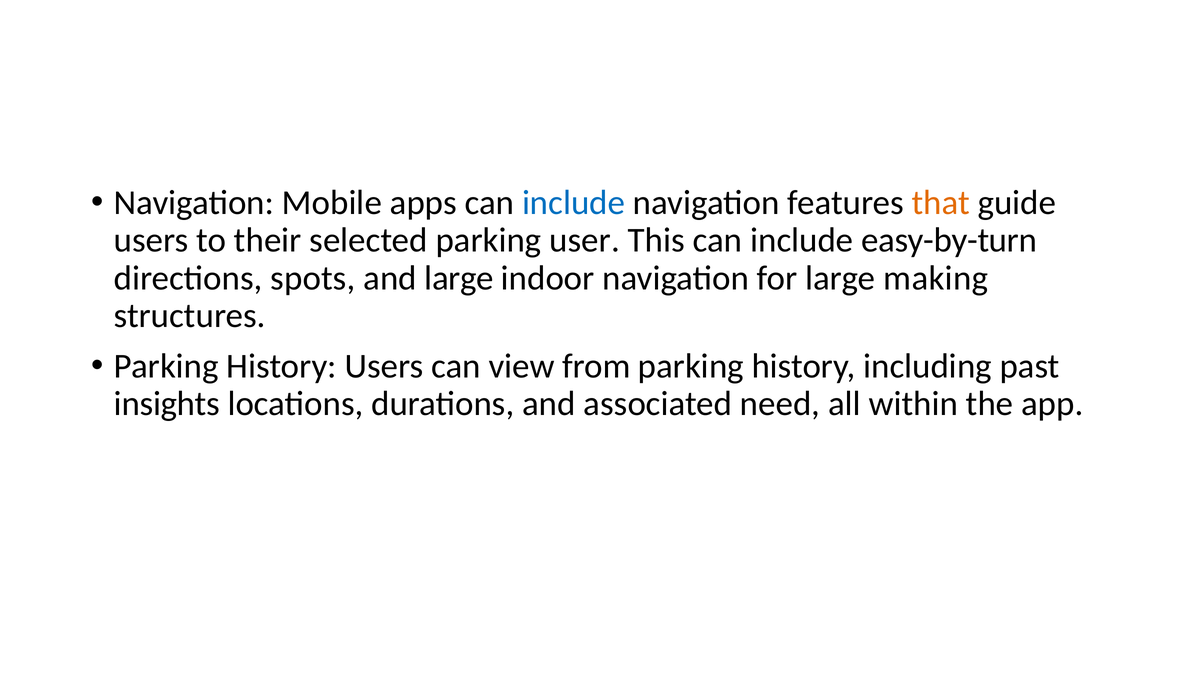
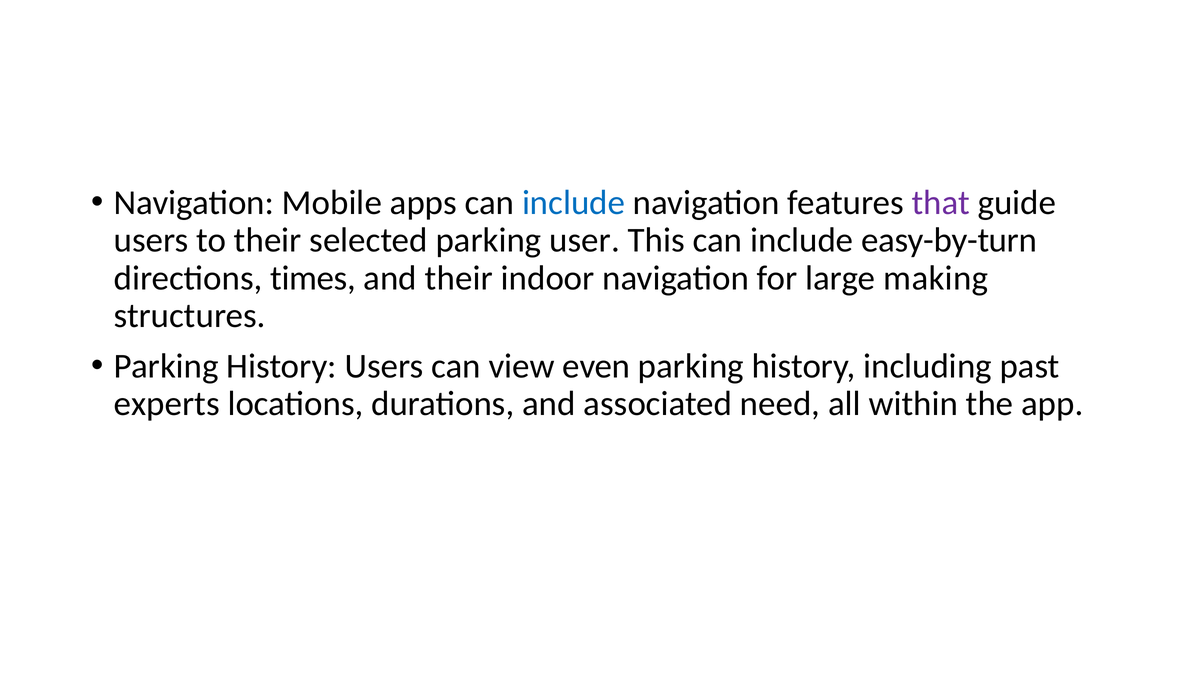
that colour: orange -> purple (941, 203)
spots: spots -> times (313, 278)
and large: large -> their (459, 278)
from: from -> even (596, 366)
insights: insights -> experts (167, 404)
